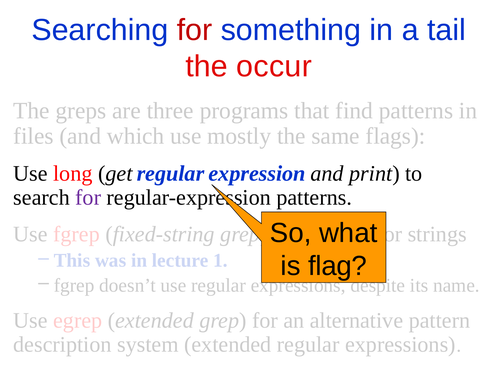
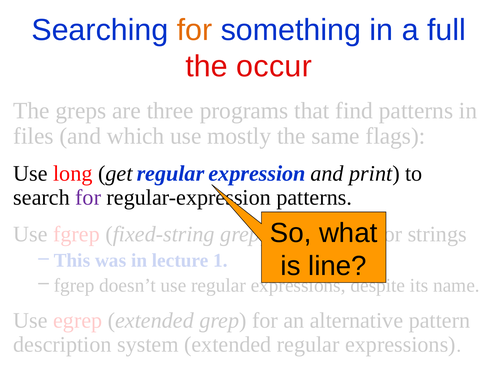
for colour: red -> orange (195, 30)
tail: tail -> full (446, 30)
flag: flag -> line (337, 266)
